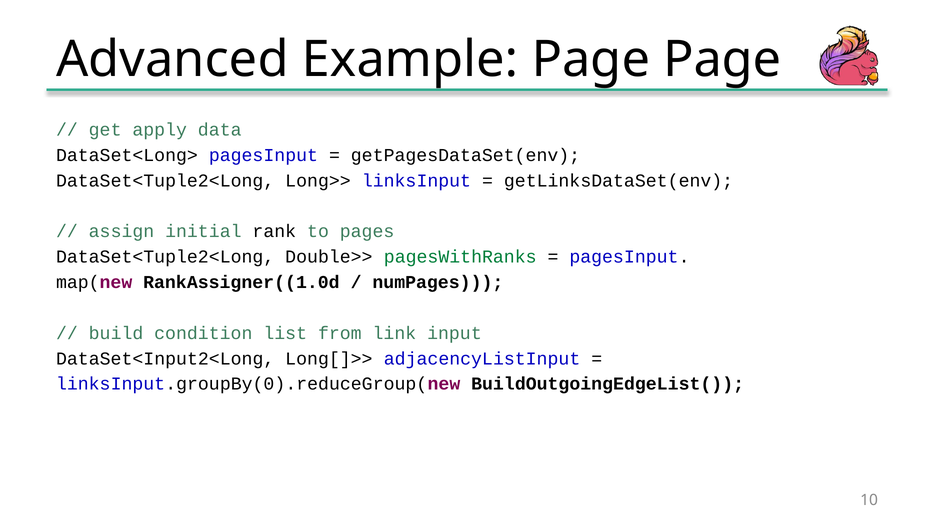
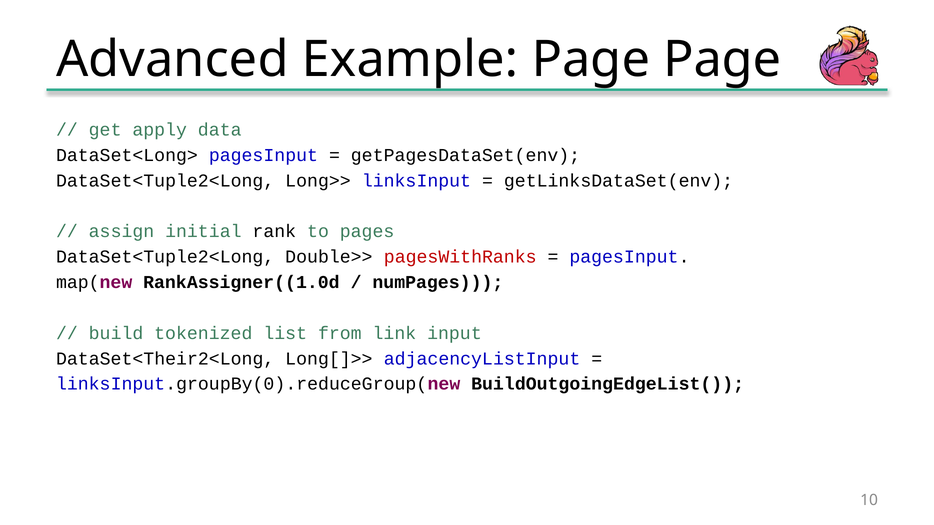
pagesWithRanks colour: green -> red (460, 257)
condition: condition -> tokenized (203, 333)
DataSet<Input2<Long: DataSet<Input2<Long -> DataSet<Their2<Long (165, 359)
